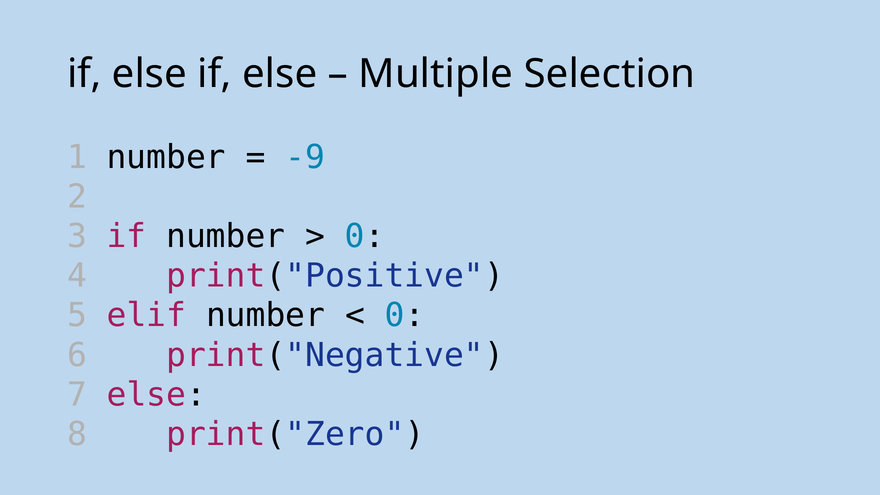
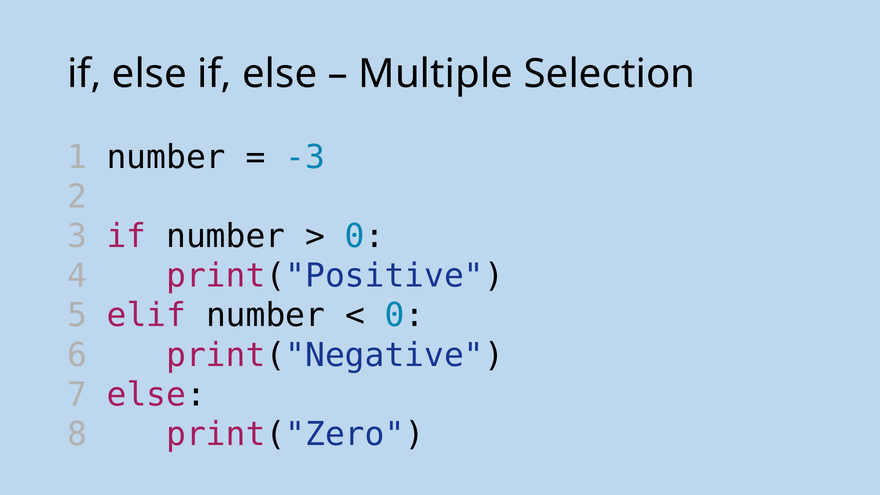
-9: -9 -> -3 (305, 157)
